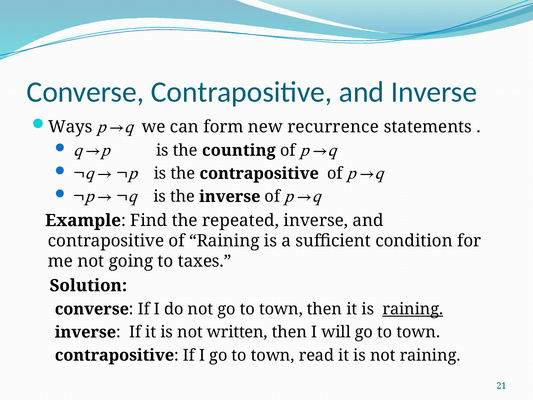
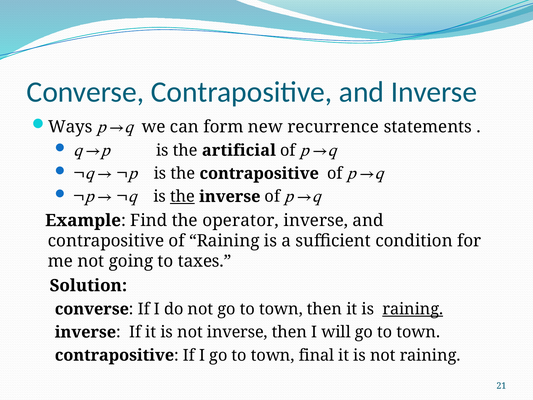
counting: counting -> artificial (239, 150)
the underline: none -> present (182, 196)
repeated: repeated -> operator (241, 220)
not written: written -> inverse (237, 332)
read: read -> final (316, 355)
